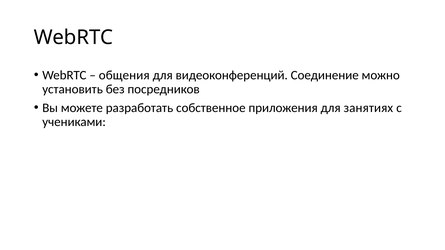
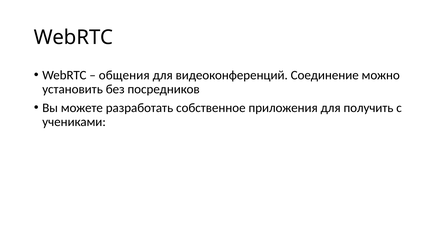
занятиях: занятиях -> получить (368, 108)
